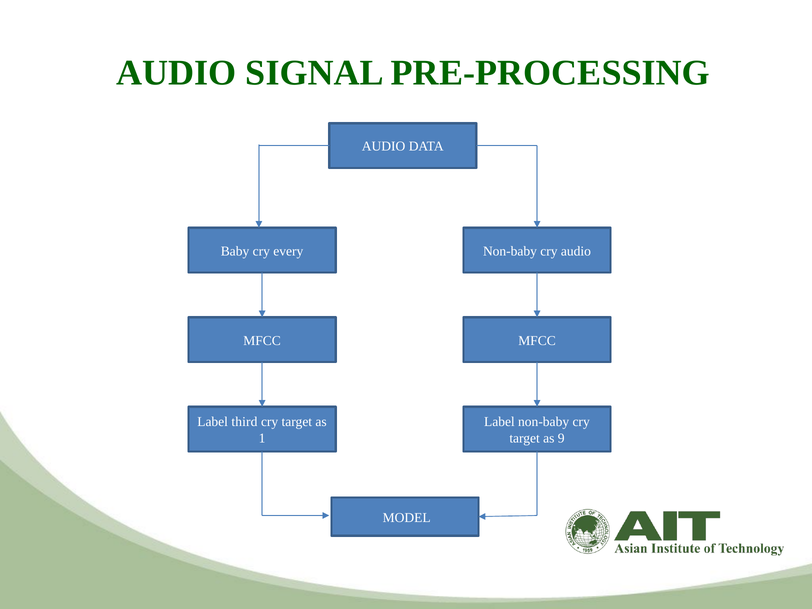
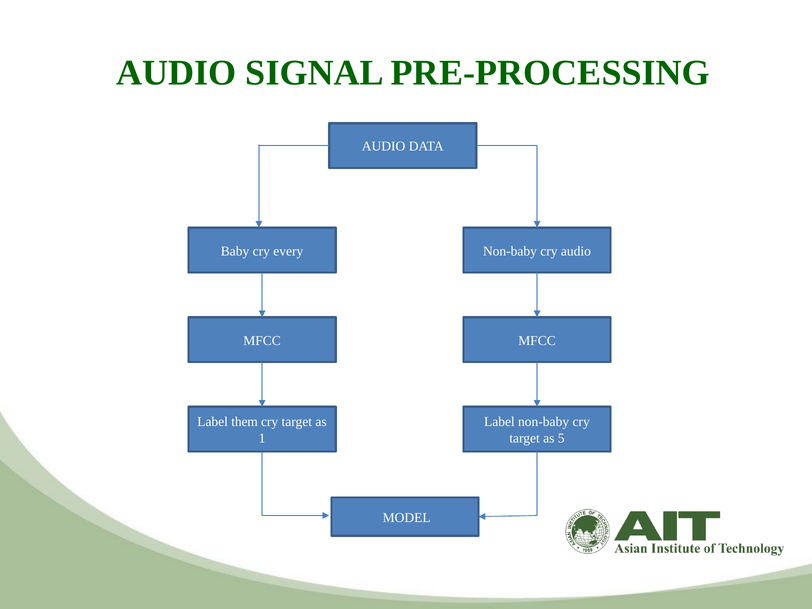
third: third -> them (245, 422)
9: 9 -> 5 (561, 438)
